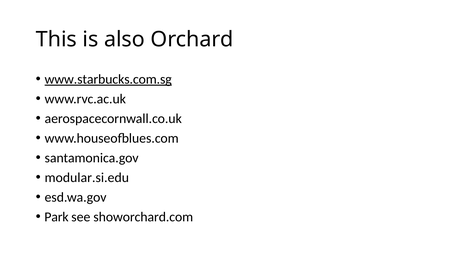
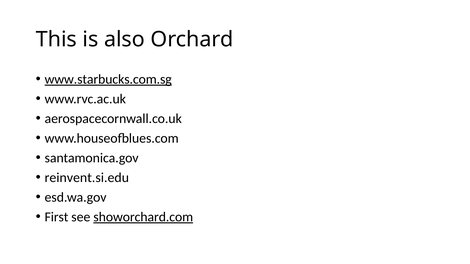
modular.si.edu: modular.si.edu -> reinvent.si.edu (87, 178)
Park: Park -> First (57, 217)
showorchard.com underline: none -> present (143, 217)
